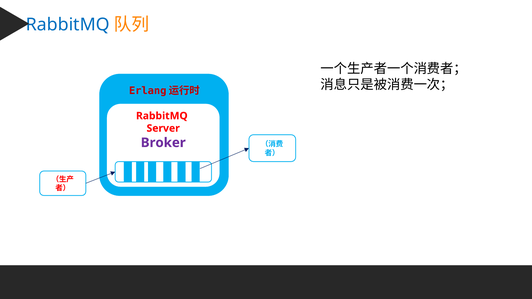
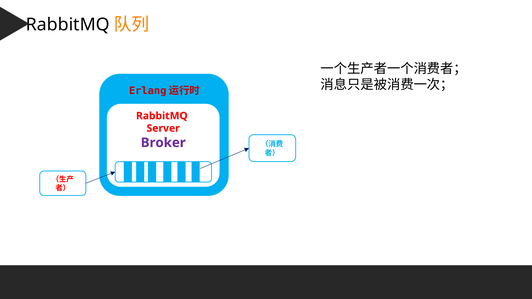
RabbitMQ colour: blue -> black (68, 25)
